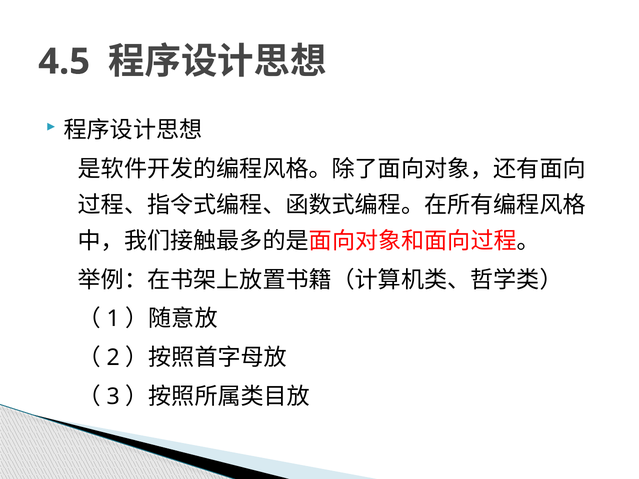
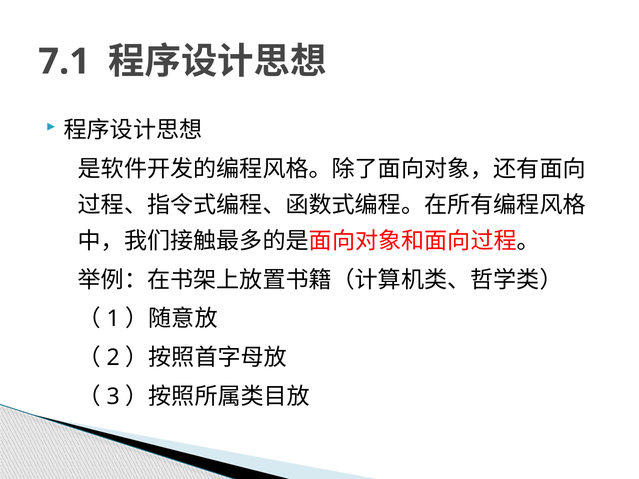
4.5: 4.5 -> 7.1 (64, 62)
